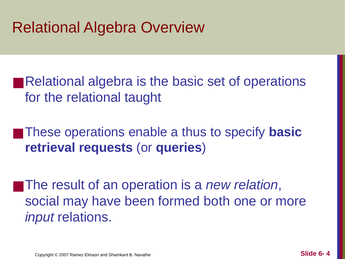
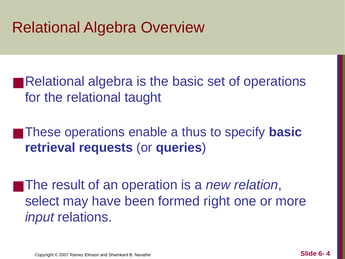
social: social -> select (42, 201)
both: both -> right (217, 201)
